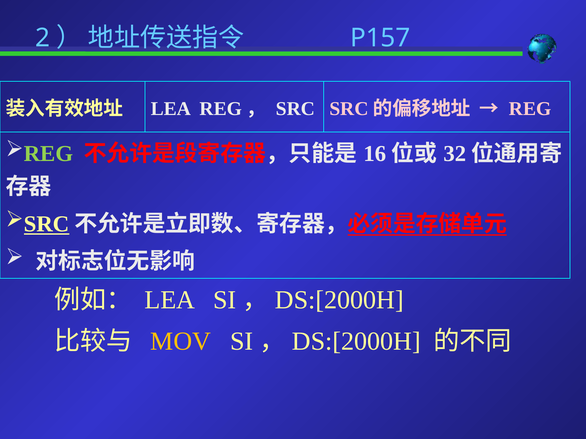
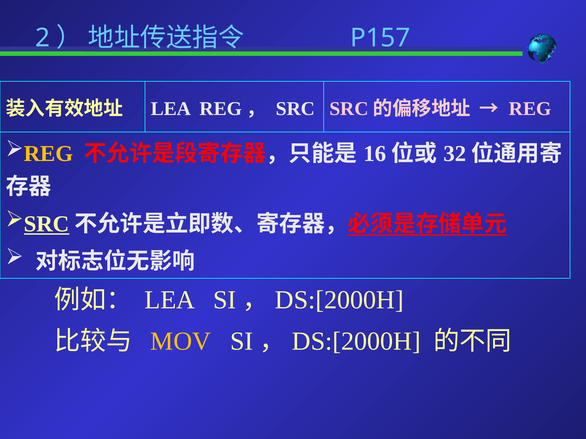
REG colour: light green -> yellow (49, 154)
